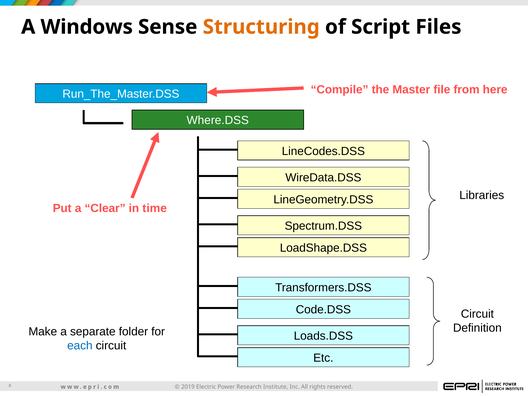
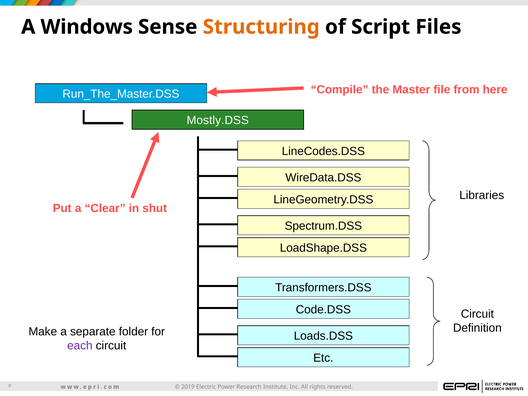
Where.DSS: Where.DSS -> Mostly.DSS (218, 120)
time: time -> shut (155, 208)
each colour: blue -> purple (80, 346)
